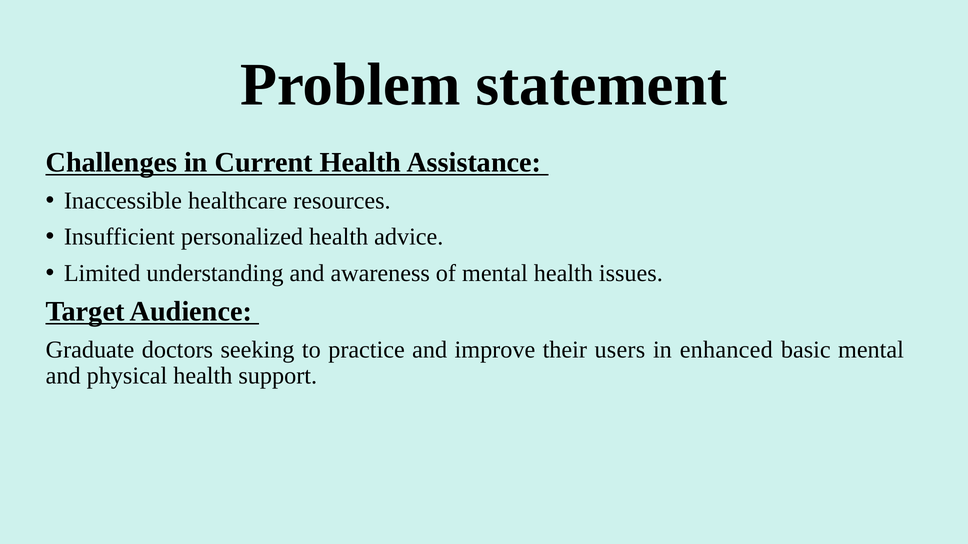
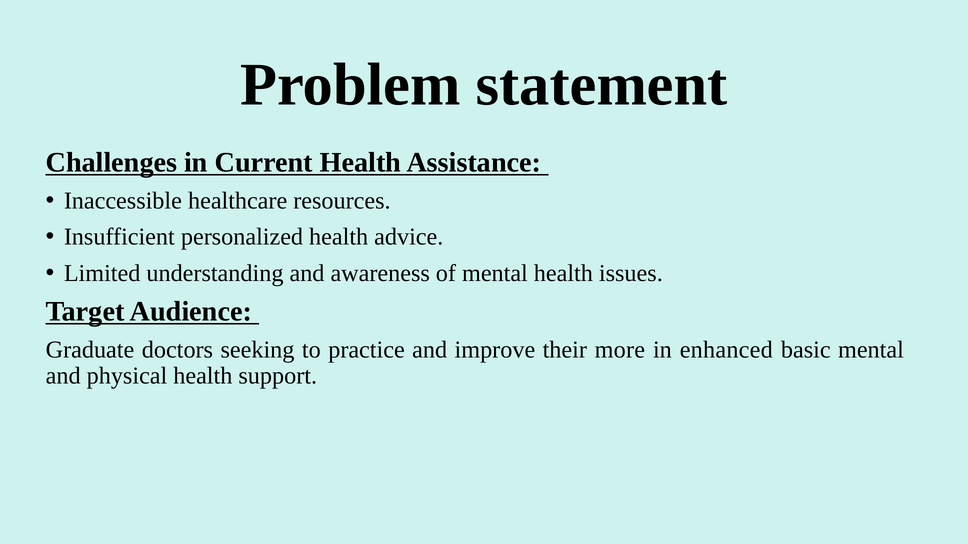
users: users -> more (620, 350)
